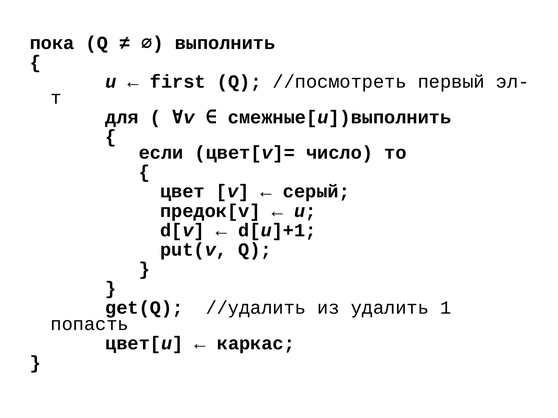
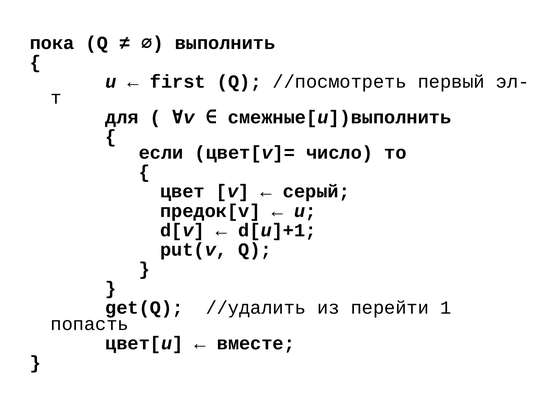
удалить: удалить -> перейти (390, 308)
каркас: каркас -> вместе (256, 344)
